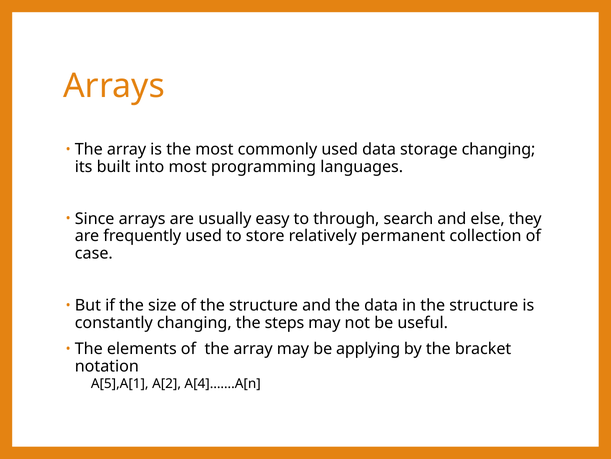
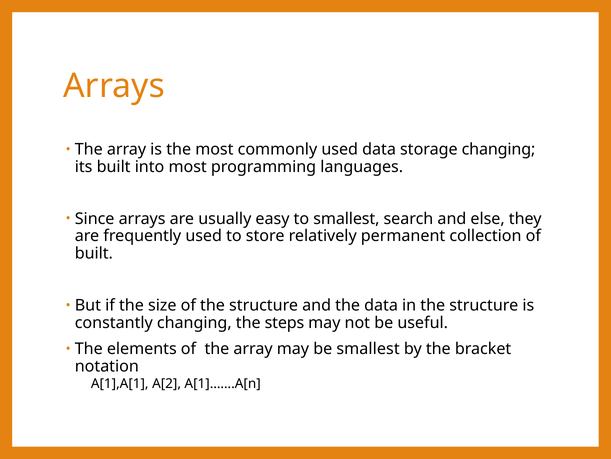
to through: through -> smallest (346, 218)
case: case -> built (94, 253)
be applying: applying -> smallest (368, 348)
A[5],A[1: A[5],A[1 -> A[1],A[1 (120, 383)
A[4]…….A[n: A[4]…….A[n -> A[1]…….A[n (223, 383)
